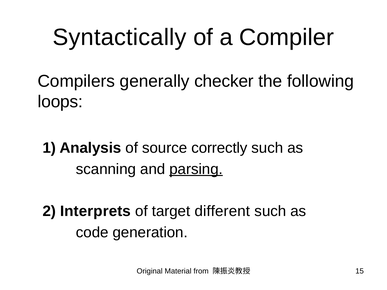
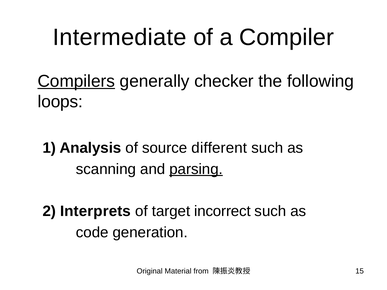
Syntactically: Syntactically -> Intermediate (120, 37)
Compilers underline: none -> present (76, 81)
correctly: correctly -> different (219, 148)
different: different -> incorrect (222, 211)
